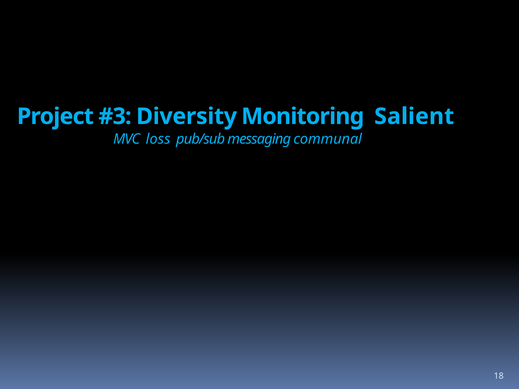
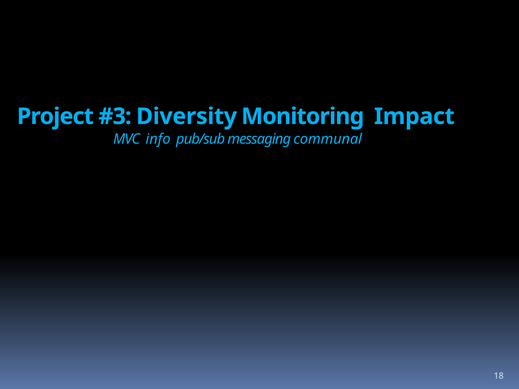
Salient: Salient -> Impact (414, 116)
loss: loss -> info (158, 139)
